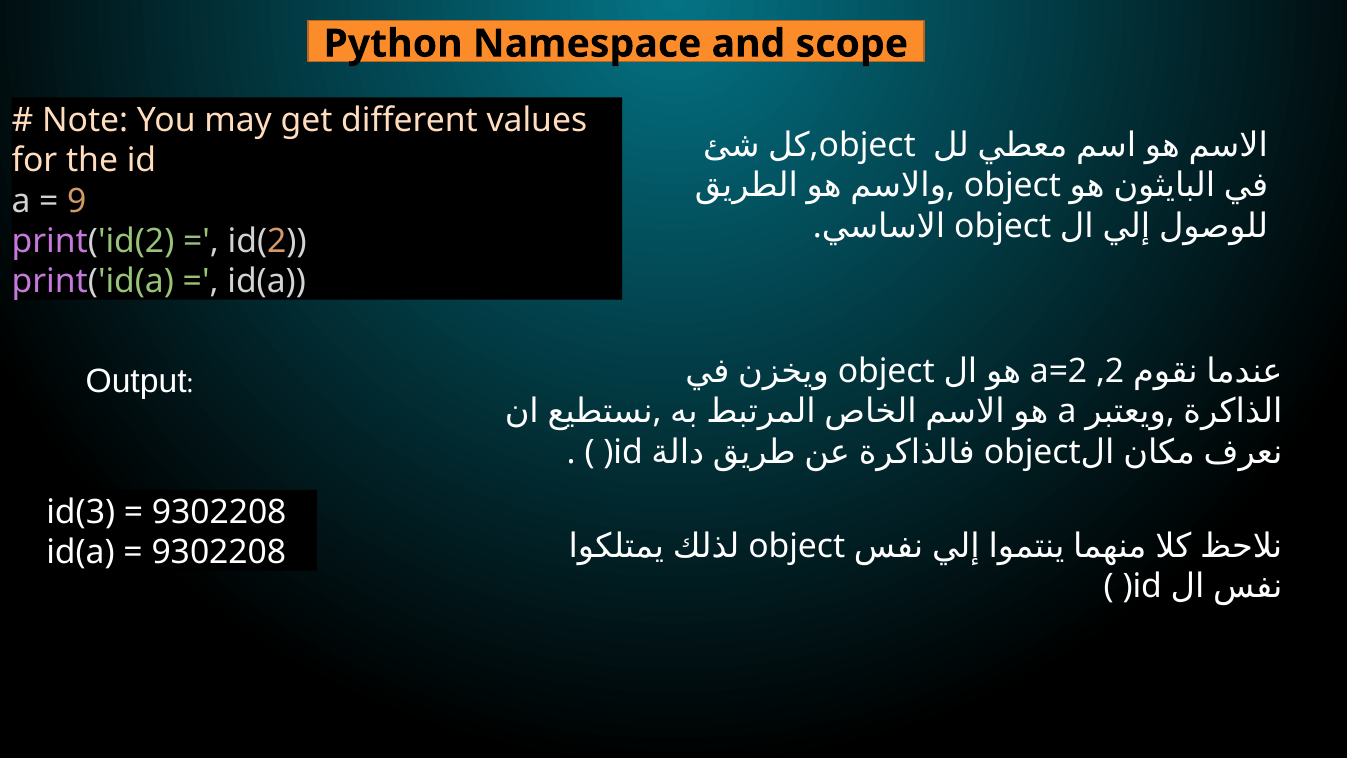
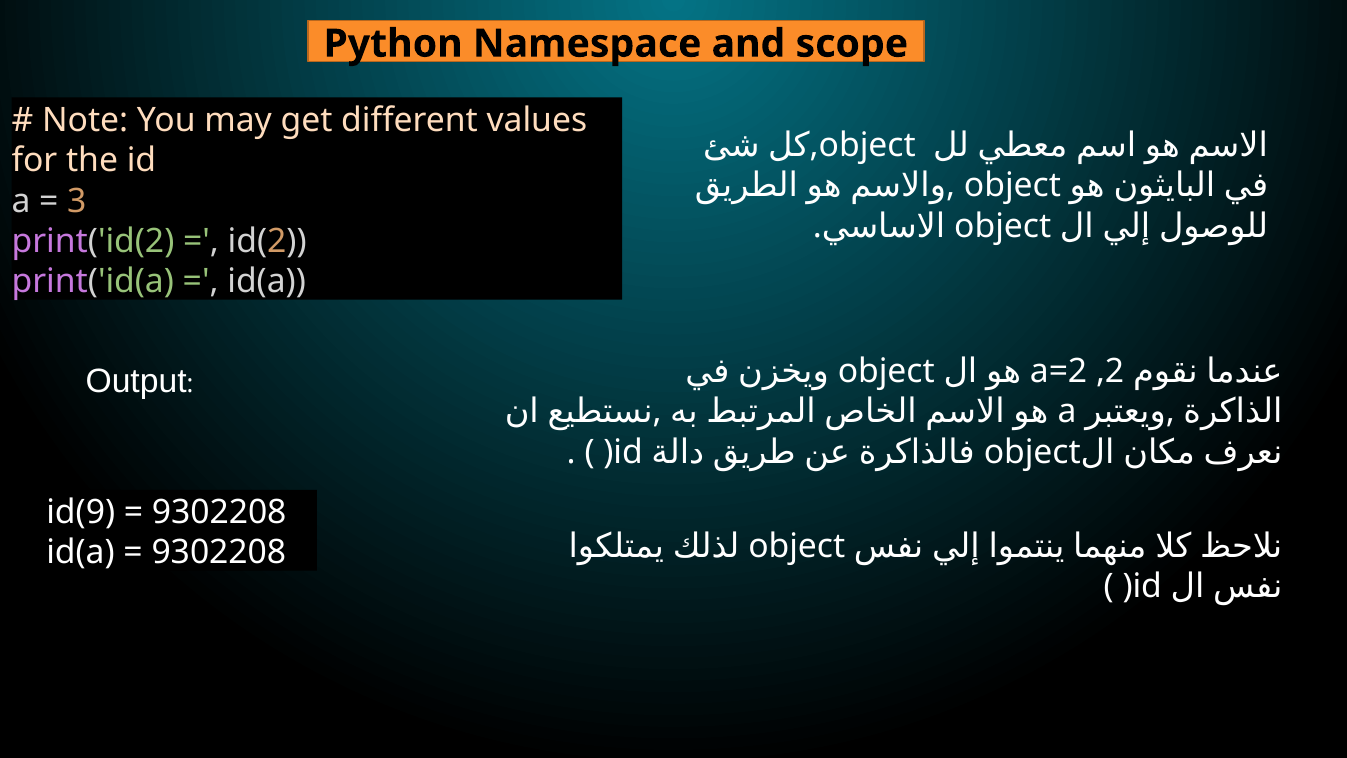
9: 9 -> 3 (77, 201)
id(3: id(3 -> id(9 (81, 512)
